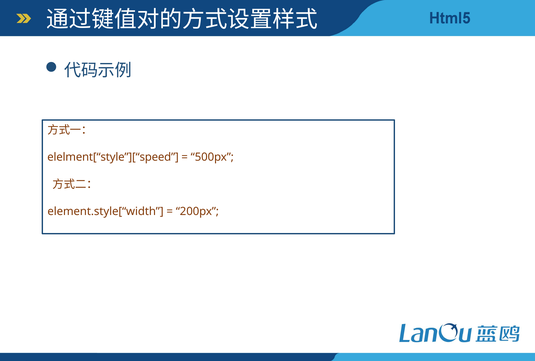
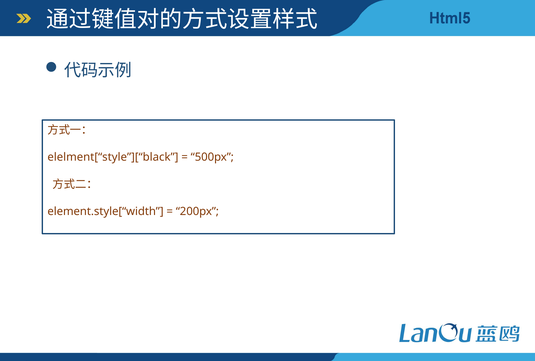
elelment[“style”][“speed: elelment[“style”][“speed -> elelment[“style”][“black (113, 157)
